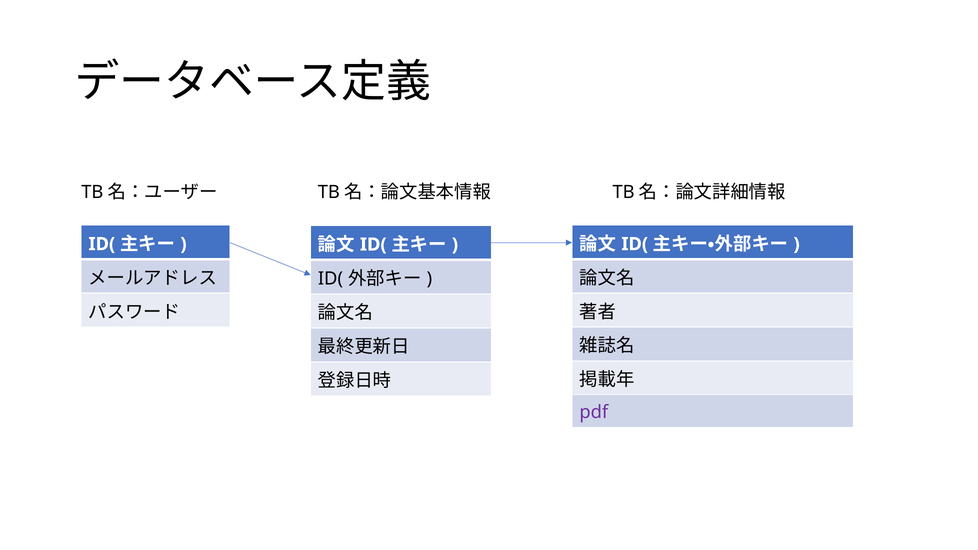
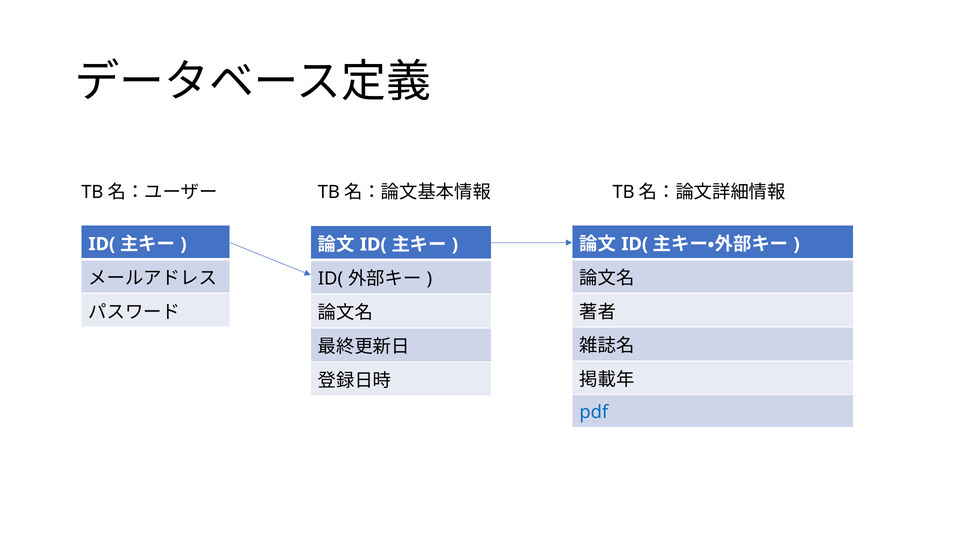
pdf colour: purple -> blue (594, 412)
